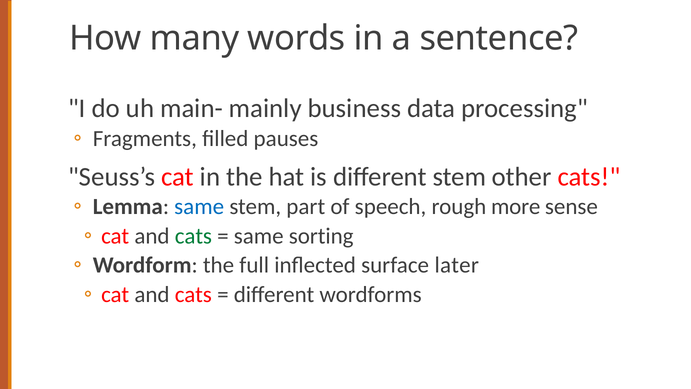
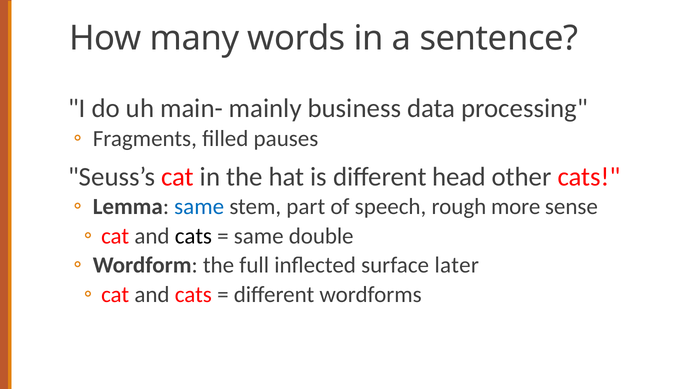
different stem: stem -> head (459, 177)
cats colour: green -> black (193, 236)
sorting: sorting -> double (321, 236)
